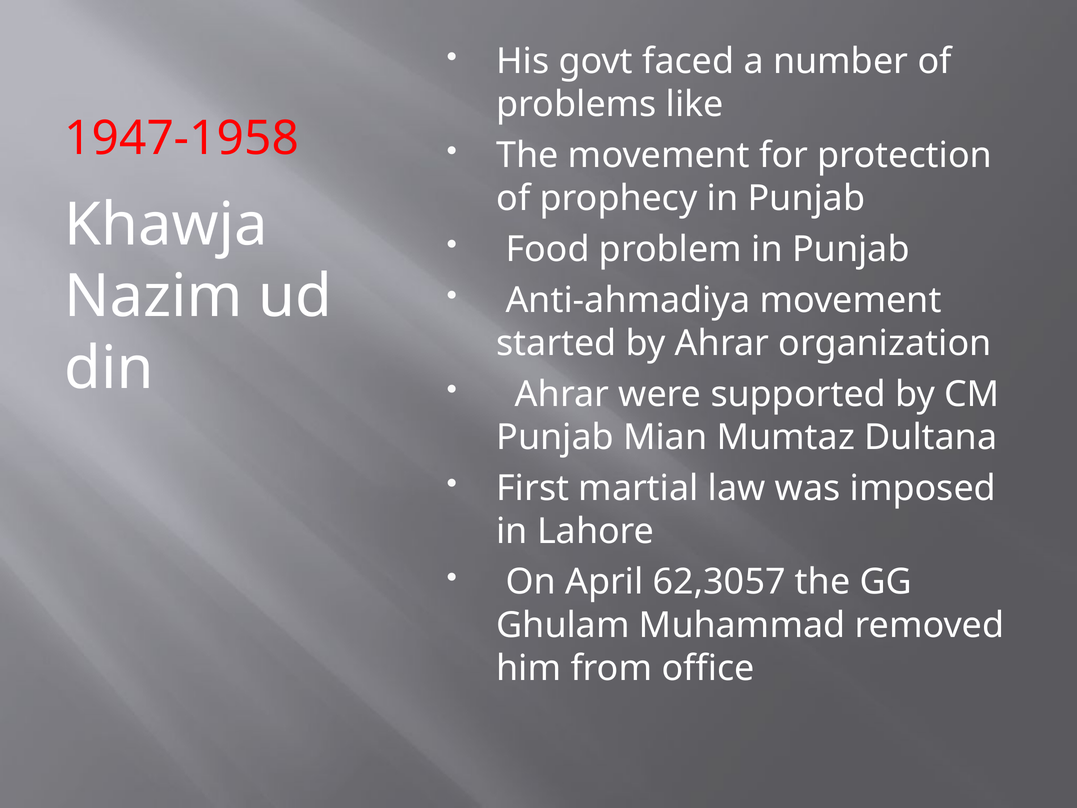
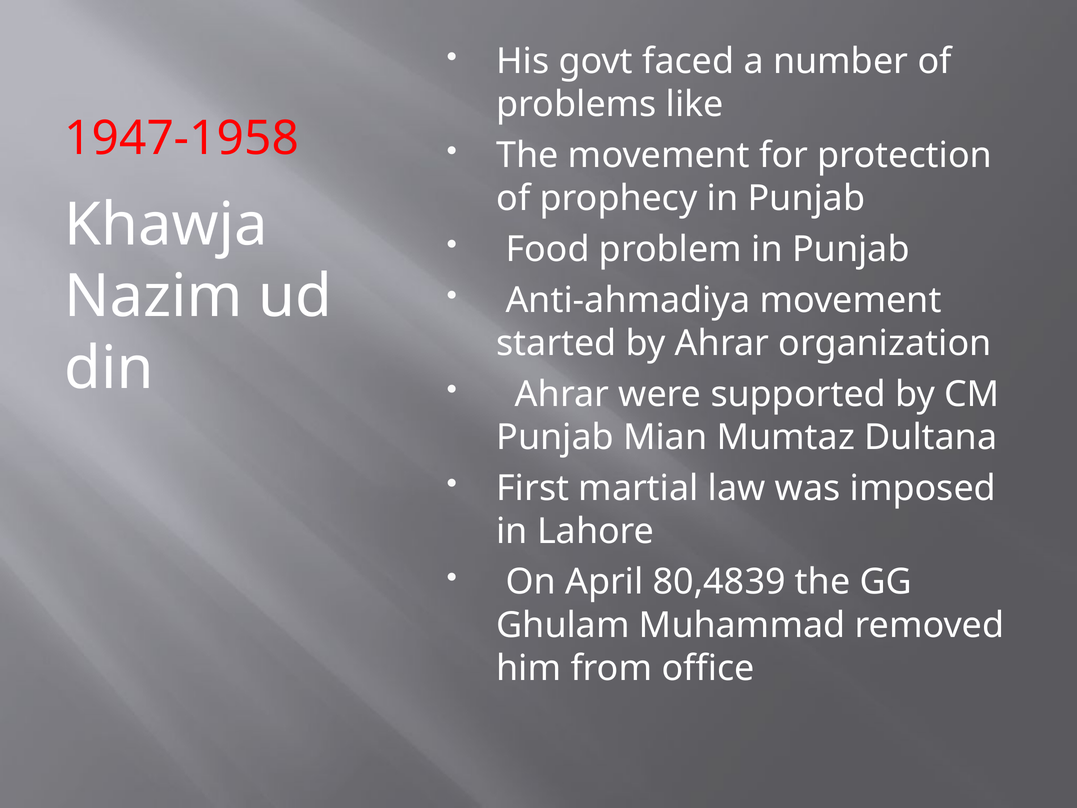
62,3057: 62,3057 -> 80,4839 (719, 582)
